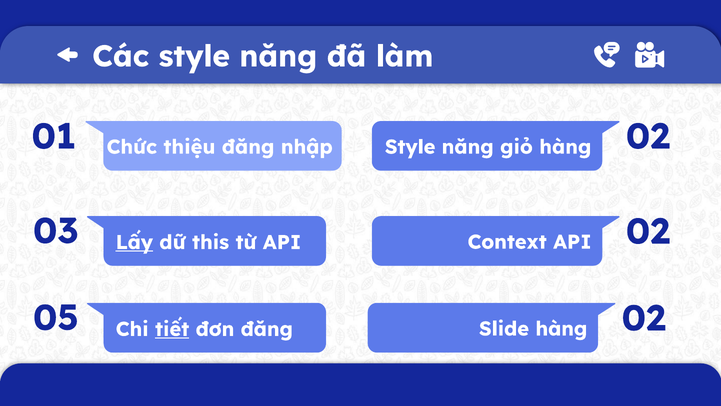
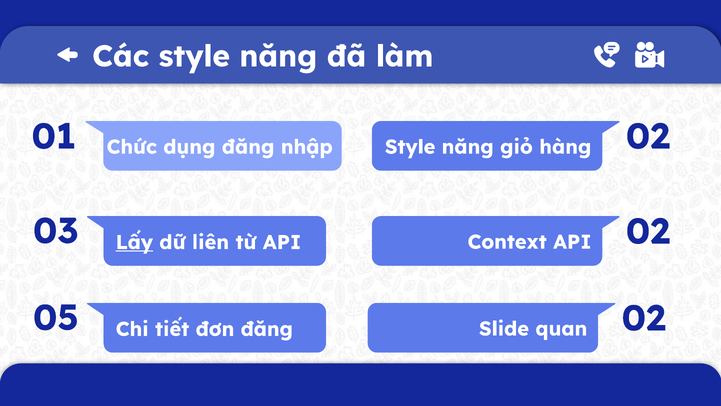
thiệu: thiệu -> dụng (189, 147)
this: this -> liên (211, 242)
Slide hàng: hàng -> quan (561, 329)
tiết underline: present -> none (172, 329)
